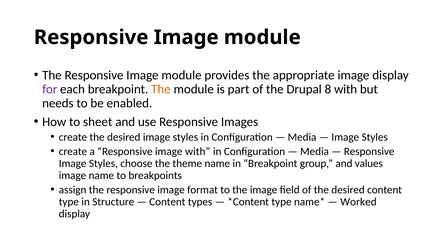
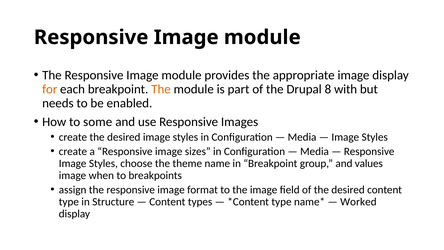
for colour: purple -> orange (50, 89)
sheet: sheet -> some (98, 122)
image with: with -> sizes (198, 151)
image name: name -> when (101, 175)
